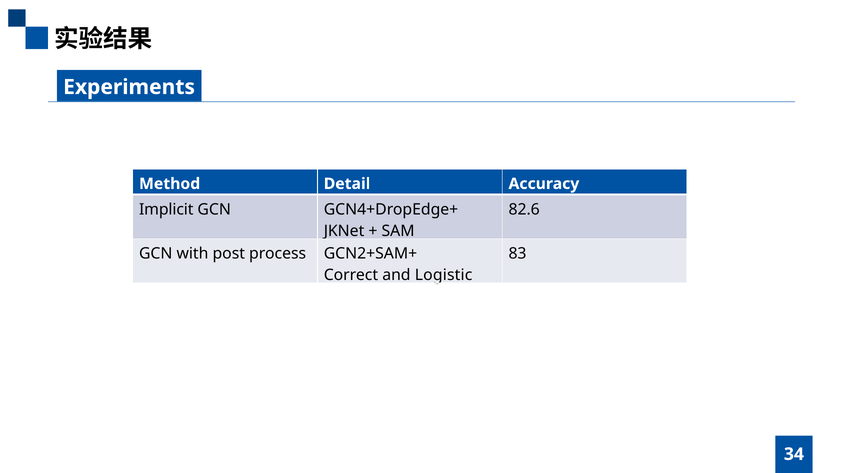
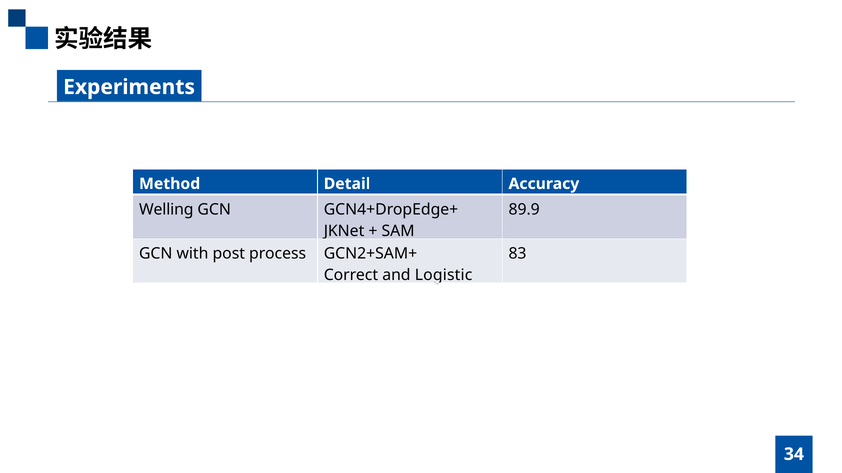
Implicit: Implicit -> Welling (166, 210)
82.6: 82.6 -> 89.9 (524, 210)
